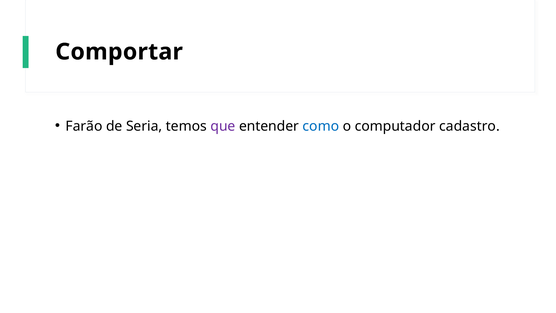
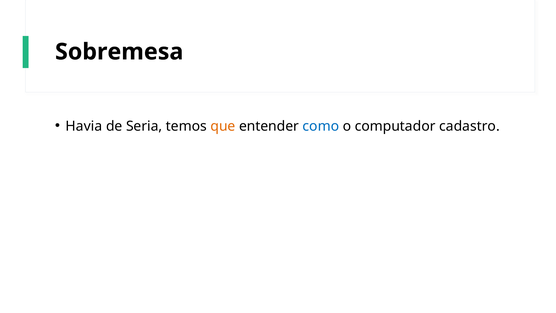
Comportar: Comportar -> Sobremesa (119, 52)
Farão: Farão -> Havia (84, 126)
que colour: purple -> orange (223, 126)
